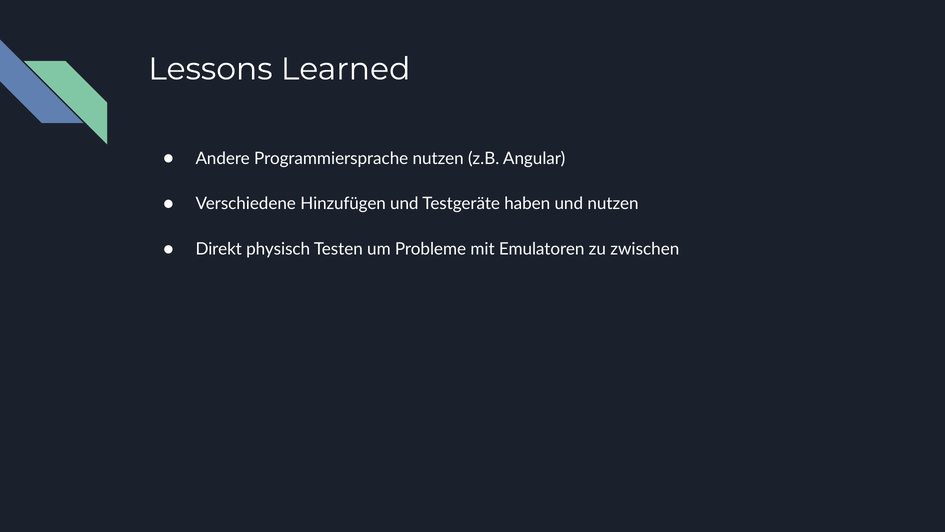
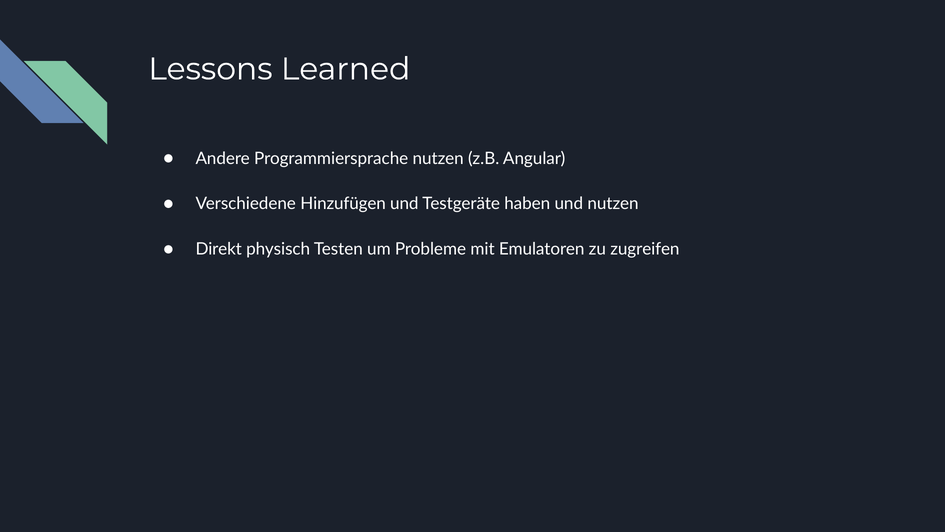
zwischen: zwischen -> zugreifen (645, 249)
